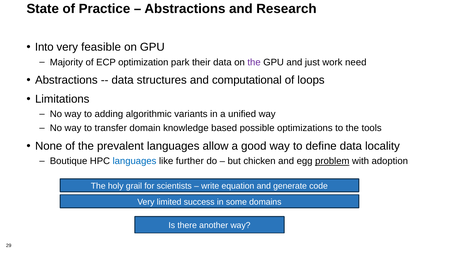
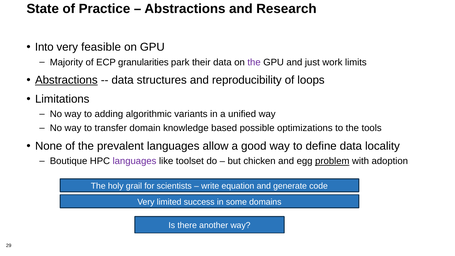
optimization: optimization -> granularities (143, 62)
need: need -> limits (356, 62)
Abstractions underline: none -> present (66, 80)
computational: computational -> reproducibility (247, 80)
languages colour: blue -> purple (134, 161)
further: further -> toolset (190, 161)
